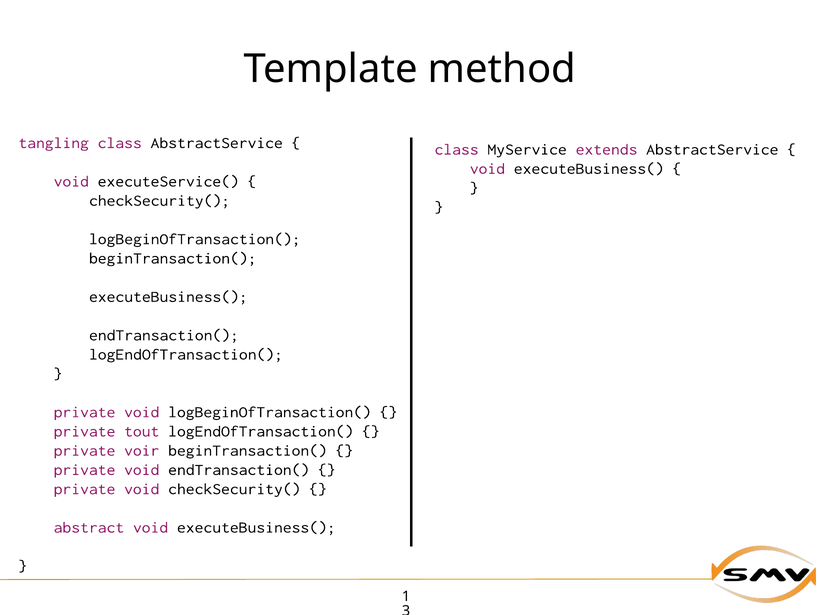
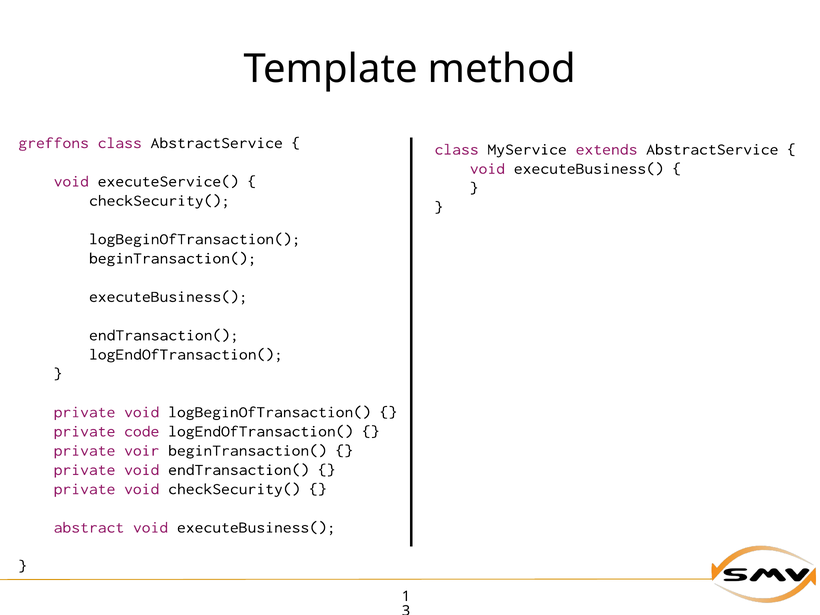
tangling: tangling -> greffons (54, 143)
tout: tout -> code (142, 431)
